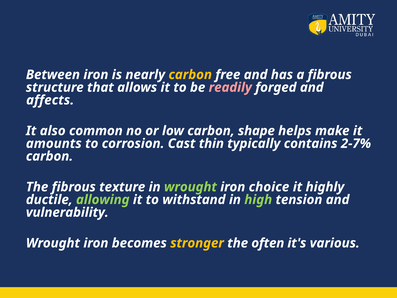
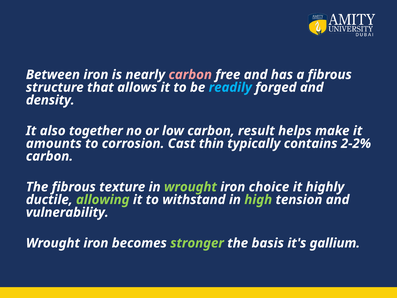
carbon colour: yellow -> pink (190, 75)
readily colour: pink -> light blue (230, 87)
affects: affects -> density (50, 100)
common: common -> together (96, 131)
shape: shape -> result (256, 131)
2-7%: 2-7% -> 2-2% (356, 143)
stronger colour: yellow -> light green (197, 243)
often: often -> basis (268, 243)
various: various -> gallium (335, 243)
